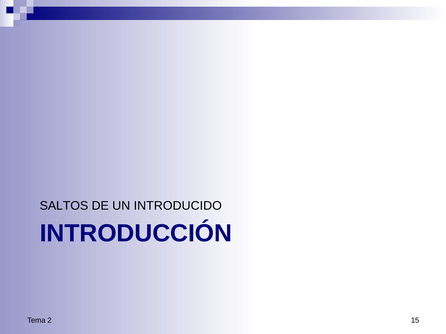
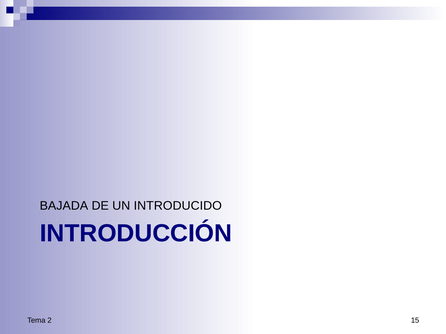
SALTOS: SALTOS -> BAJADA (64, 206)
